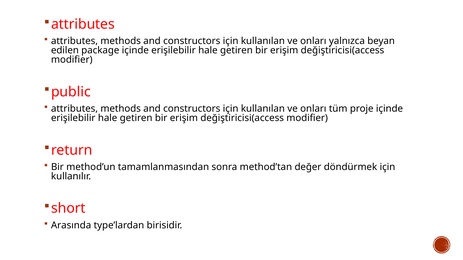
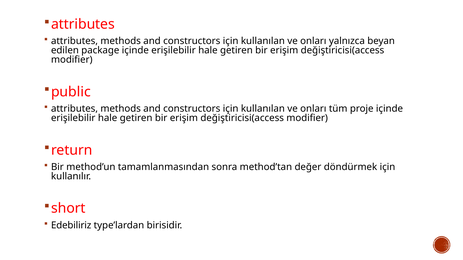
Arasında: Arasında -> Edebiliriz (71, 226)
